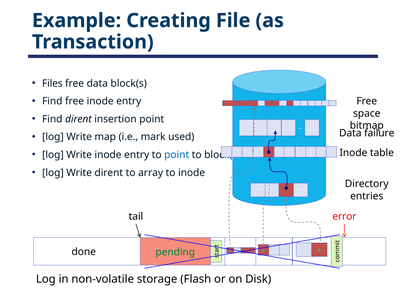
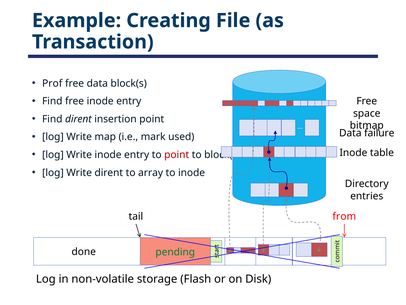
Files: Files -> Prof (52, 83)
point colour: blue -> red (177, 155)
error: error -> from (344, 216)
